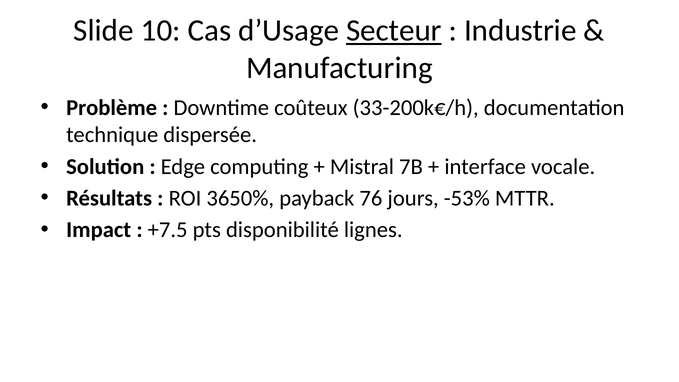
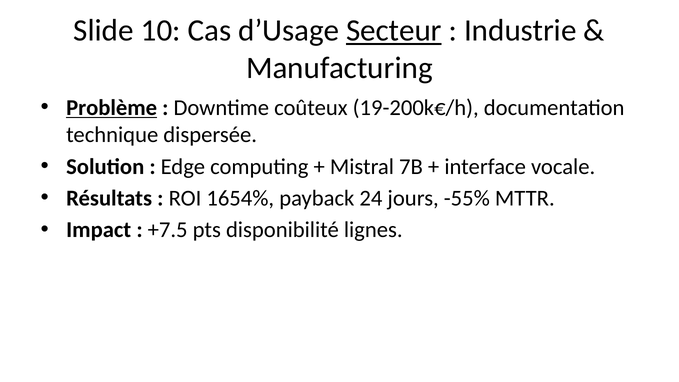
Problème underline: none -> present (112, 108)
33-200k€/h: 33-200k€/h -> 19-200k€/h (416, 108)
3650%: 3650% -> 1654% (240, 198)
76: 76 -> 24 (371, 198)
-53%: -53% -> -55% (467, 198)
